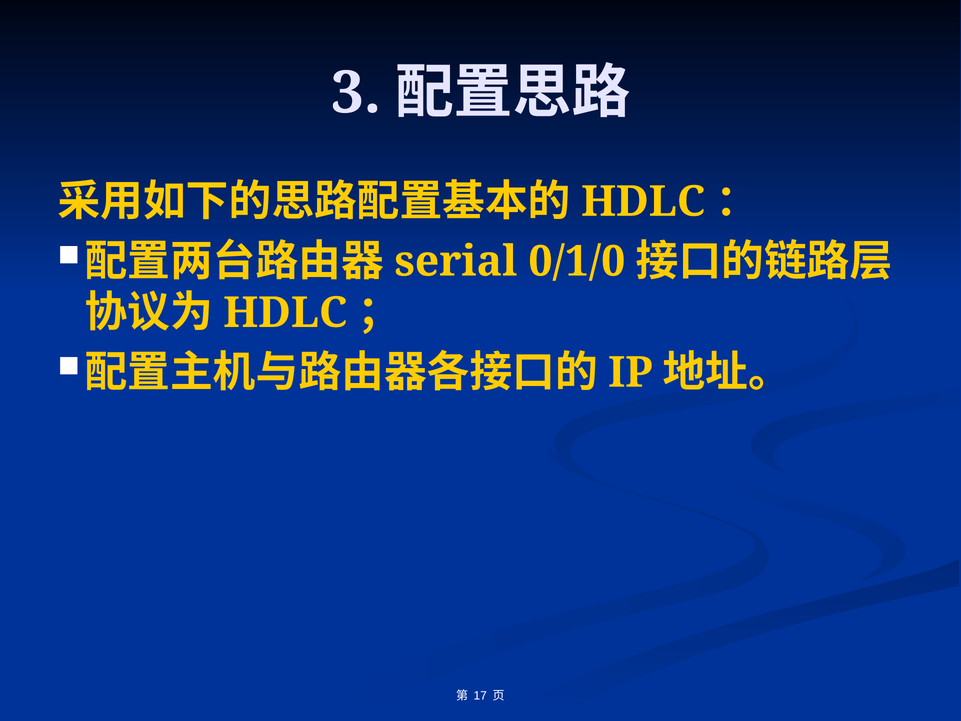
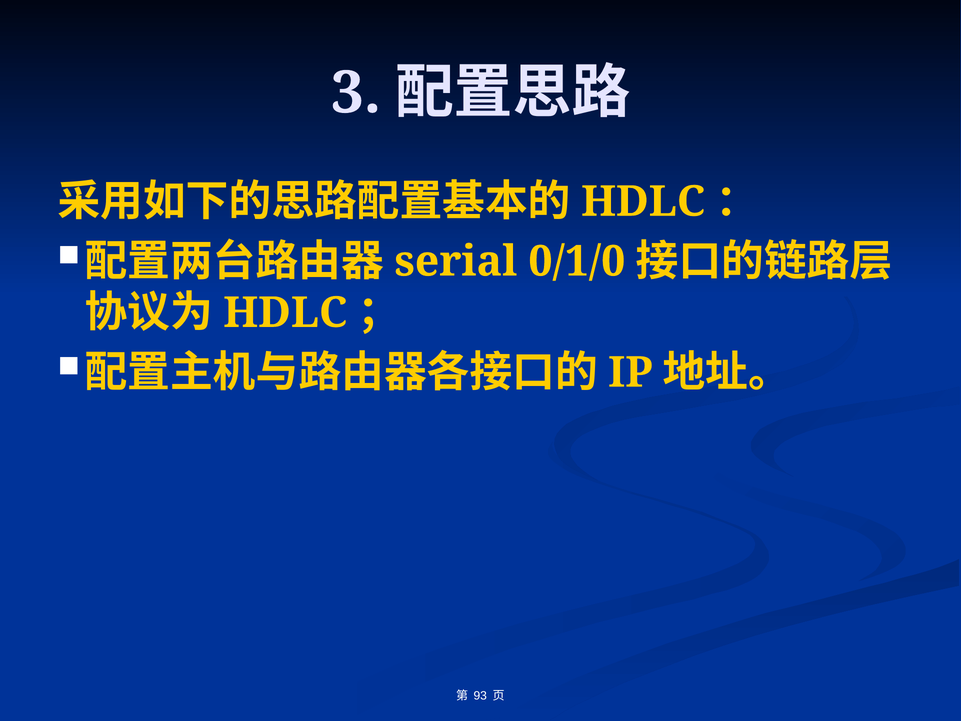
17: 17 -> 93 (480, 696)
